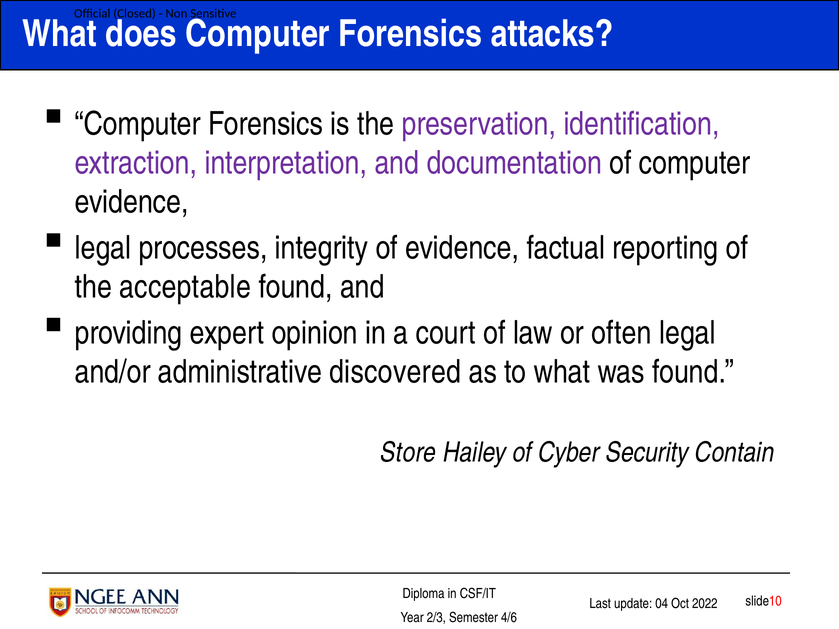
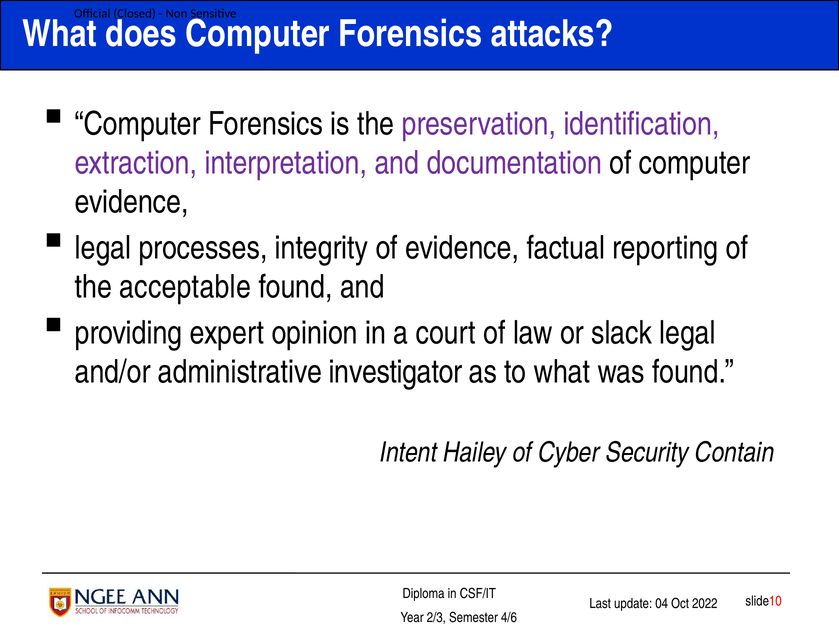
often: often -> slack (622, 333)
discovered: discovered -> investigator (395, 372)
Store: Store -> Intent (408, 453)
